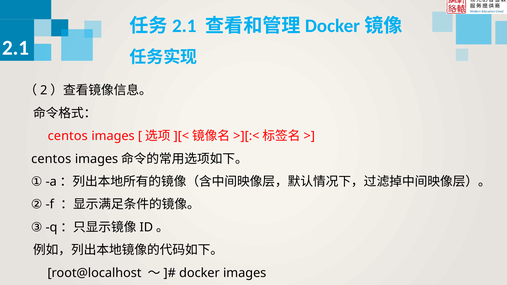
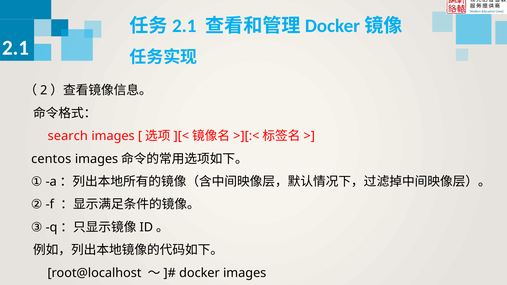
centos: centos -> search (68, 136)
